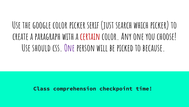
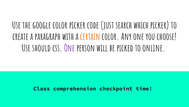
serif: serif -> code (93, 25)
certain colour: red -> orange (90, 37)
because: because -> online (154, 48)
